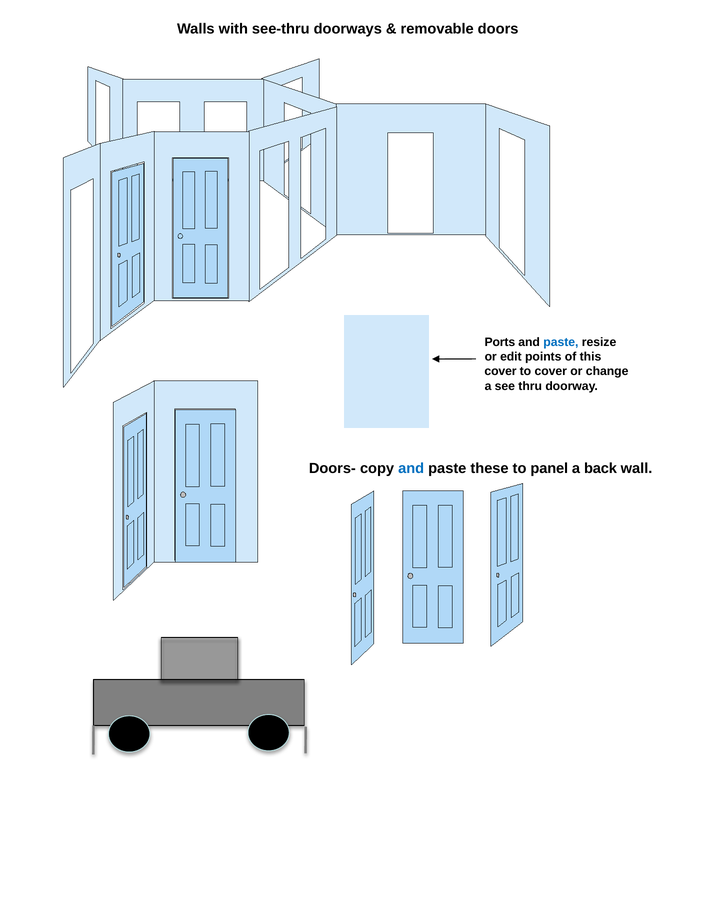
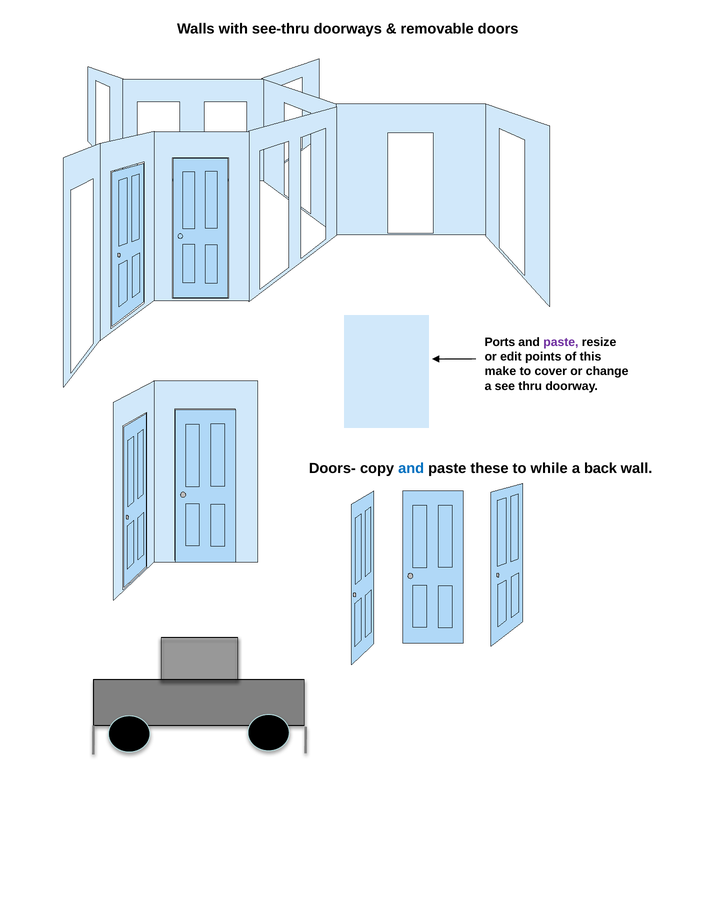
paste colour: blue -> purple (561, 342)
cover: cover -> make (500, 371)
panel: panel -> while (549, 468)
